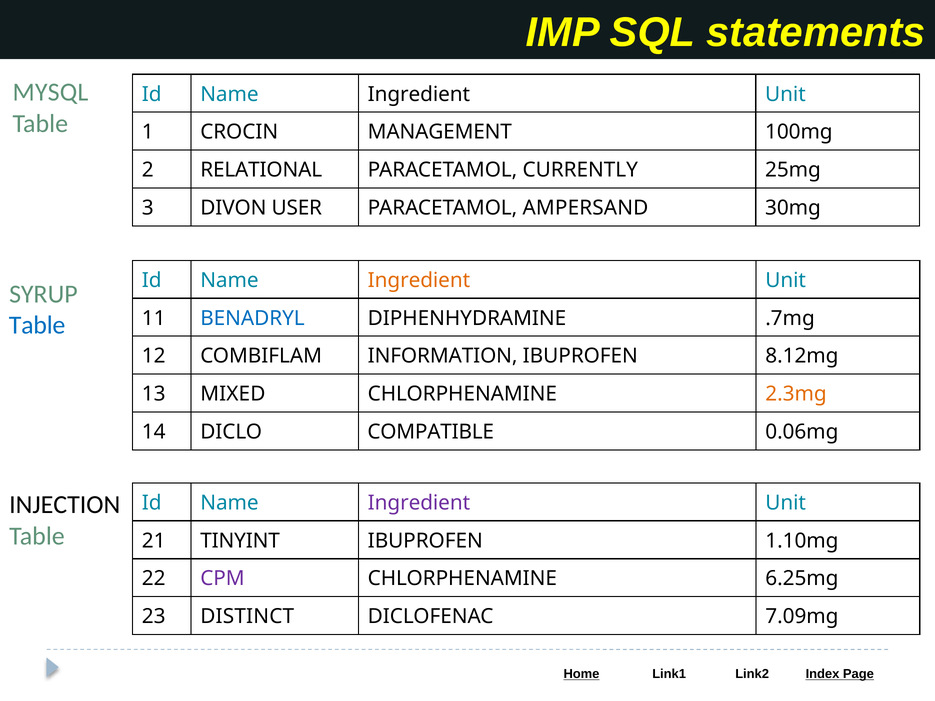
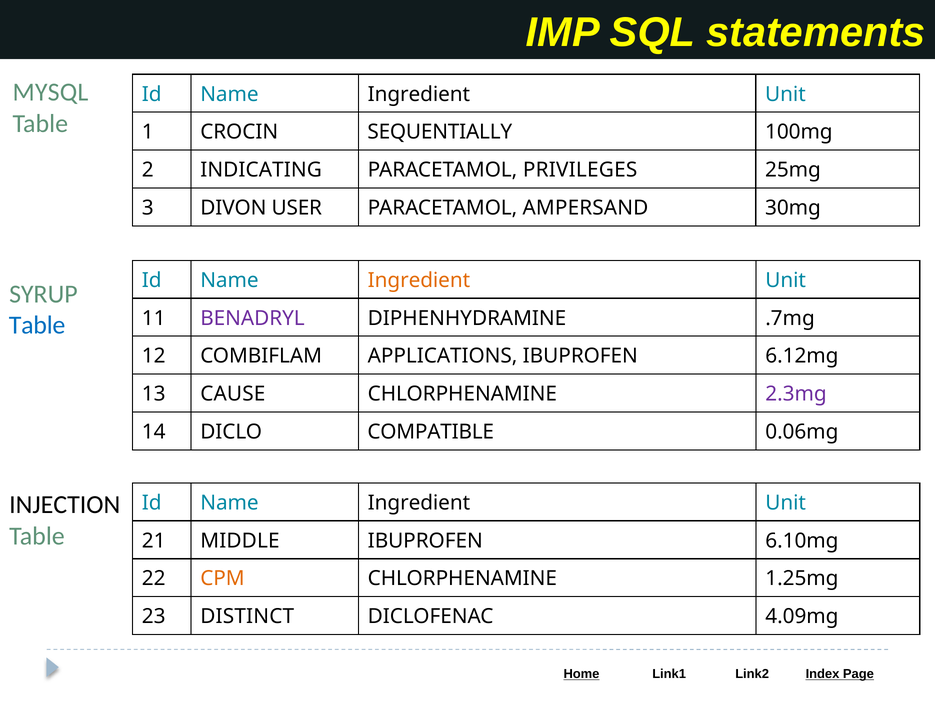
MANAGEMENT: MANAGEMENT -> SEQUENTIALLY (440, 132)
RELATIONAL: RELATIONAL -> INDICATING (261, 170)
CURRENTLY: CURRENTLY -> PRIVILEGES (580, 170)
BENADRYL colour: blue -> purple (252, 318)
INFORMATION: INFORMATION -> APPLICATIONS (443, 356)
8.12mg: 8.12mg -> 6.12mg (802, 356)
MIXED: MIXED -> CAUSE (233, 394)
2.3mg colour: orange -> purple (796, 394)
Ingredient colour: purple -> black (419, 503)
TINYINT: TINYINT -> MIDDLE (240, 541)
1.10mg: 1.10mg -> 6.10mg (802, 541)
CPM colour: purple -> orange (222, 579)
6.25mg: 6.25mg -> 1.25mg (802, 579)
7.09mg: 7.09mg -> 4.09mg (802, 617)
